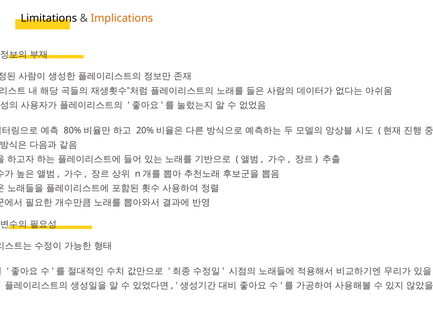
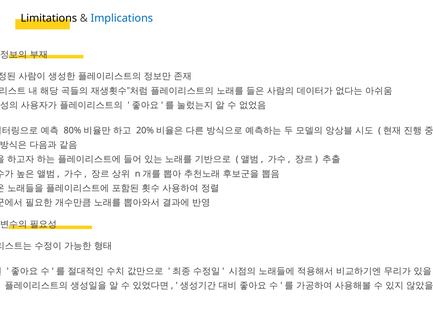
Implications colour: orange -> blue (122, 18)
